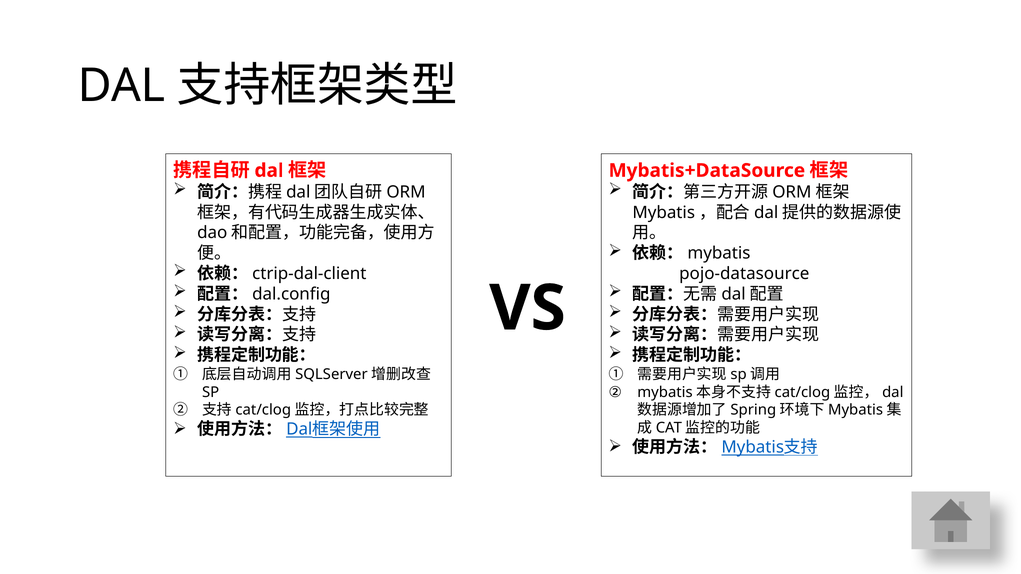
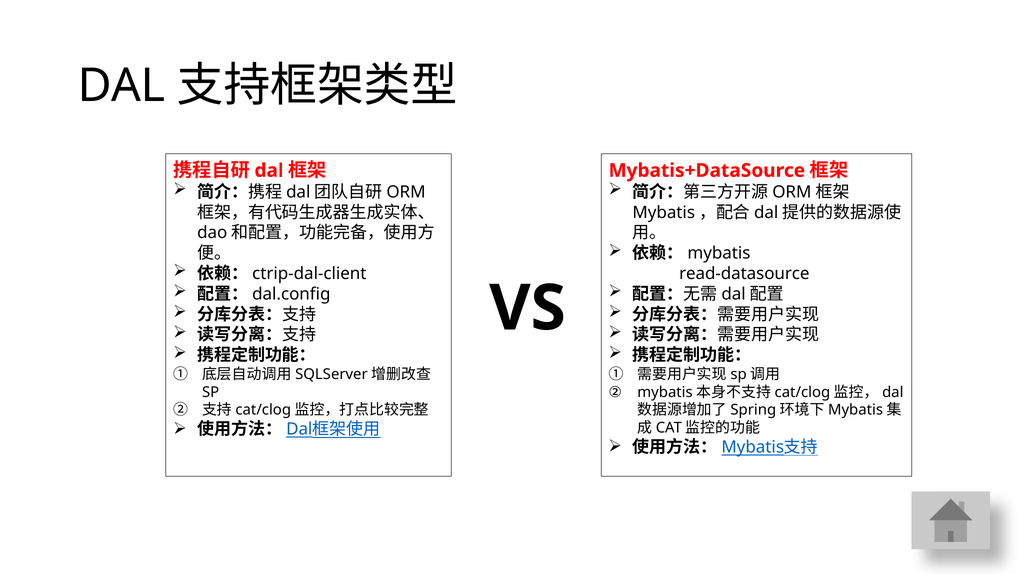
pojo-datasource: pojo-datasource -> read-datasource (744, 274)
